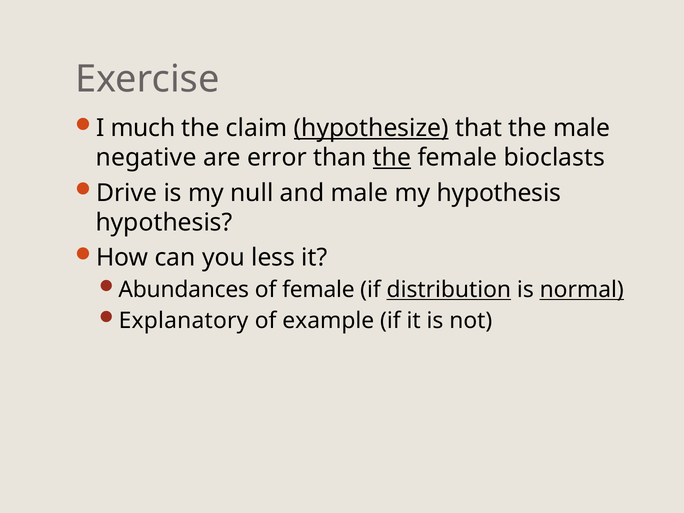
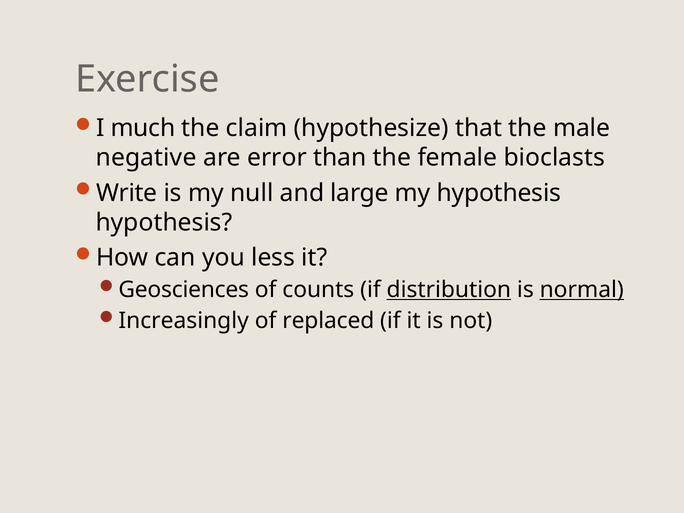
hypothesize underline: present -> none (371, 128)
the underline: present -> none (392, 158)
Drive: Drive -> Write (127, 193)
and male: male -> large (360, 193)
Abundances: Abundances -> Geosciences (184, 290)
of female: female -> counts (318, 290)
Explanatory: Explanatory -> Increasingly (184, 321)
example: example -> replaced (328, 321)
